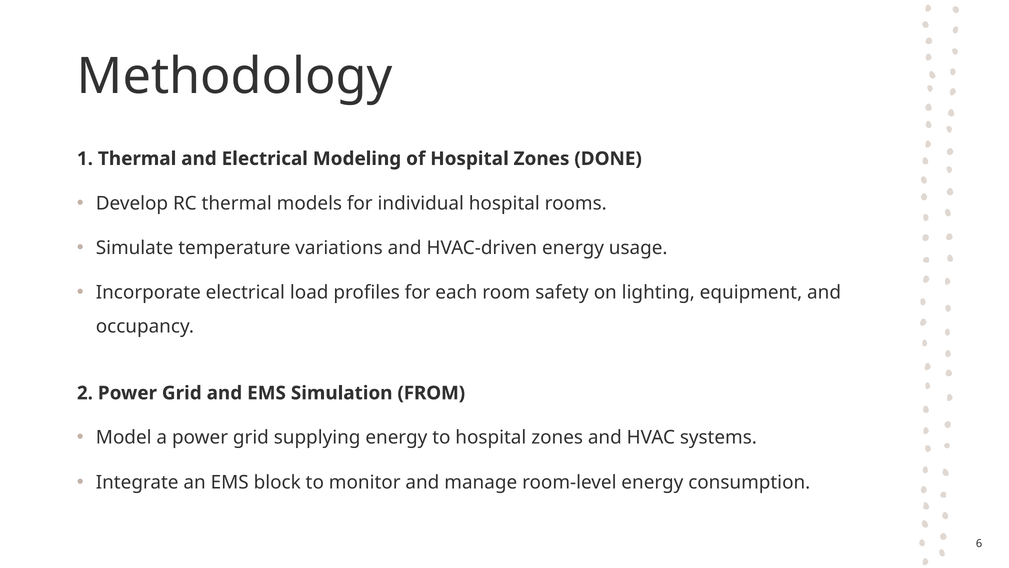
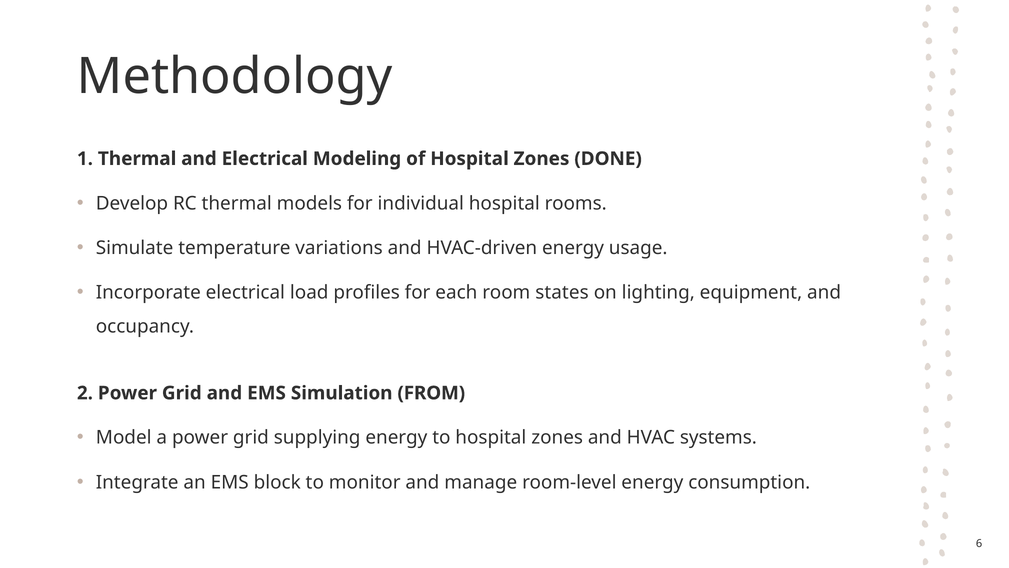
safety: safety -> states (562, 292)
